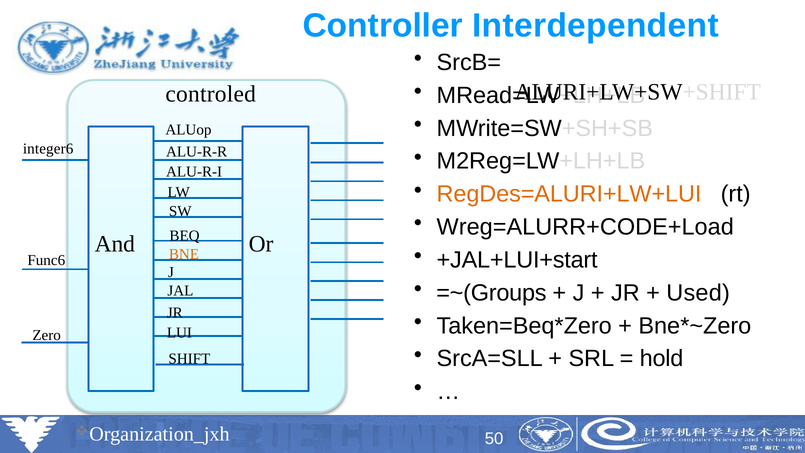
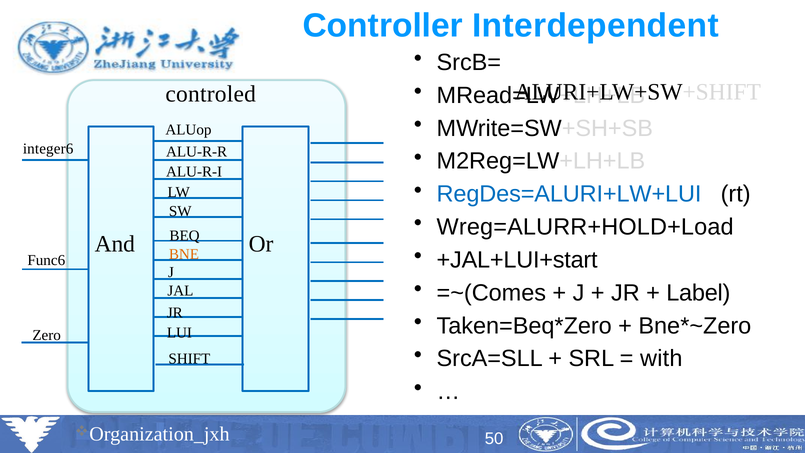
RegDes=ALURI+LW+LUI colour: orange -> blue (569, 194)
Wreg=ALURR+CODE+Load: Wreg=ALURR+CODE+Load -> Wreg=ALURR+HOLD+Load (585, 227)
=~(Groups: =~(Groups -> =~(Comes (491, 293)
Used: Used -> Label (698, 293)
hold: hold -> with (661, 359)
